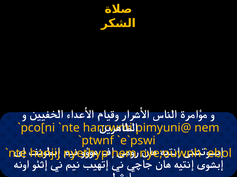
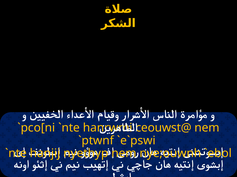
pimyuni@: pimyuni@ -> ceouwst@ (164, 128)
